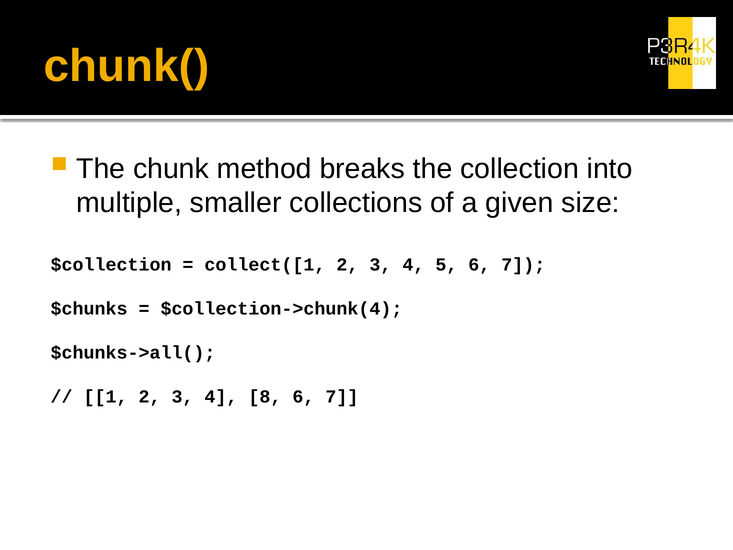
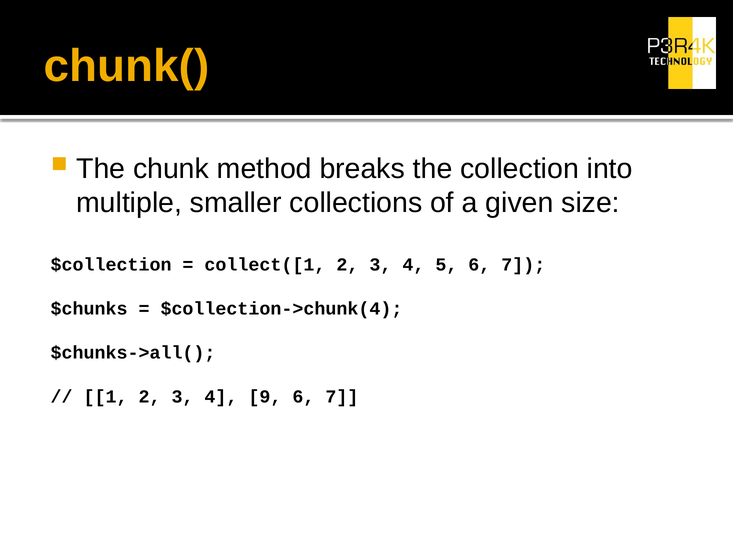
8: 8 -> 9 (265, 397)
